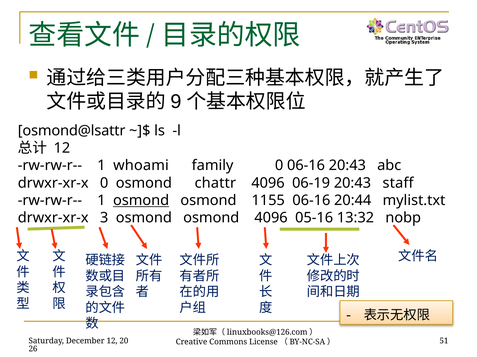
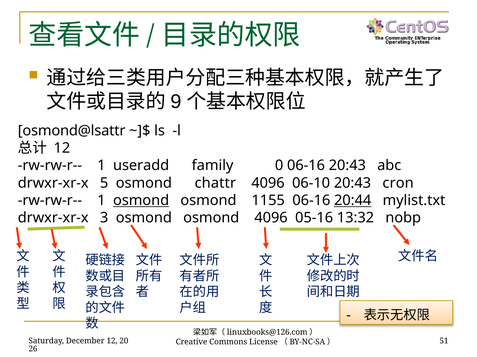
whoami: whoami -> useradd (141, 166)
drwxr-xr-x 0: 0 -> 5 (104, 183)
06-19: 06-19 -> 06-10 (311, 183)
staff: staff -> cron (398, 183)
20:44 underline: none -> present (353, 201)
